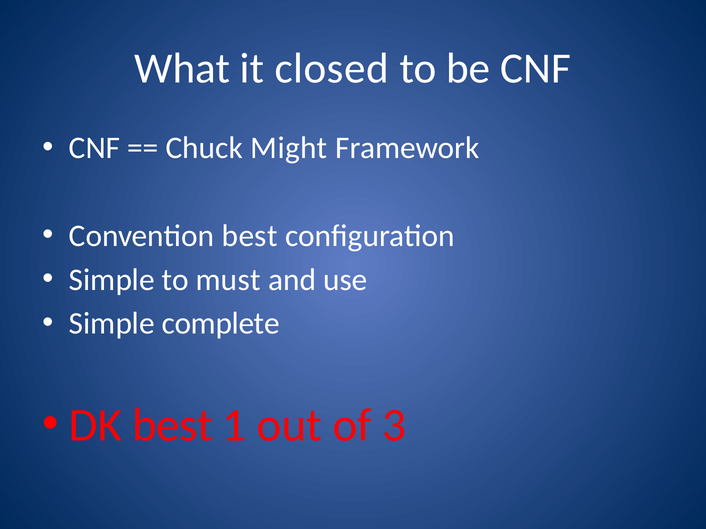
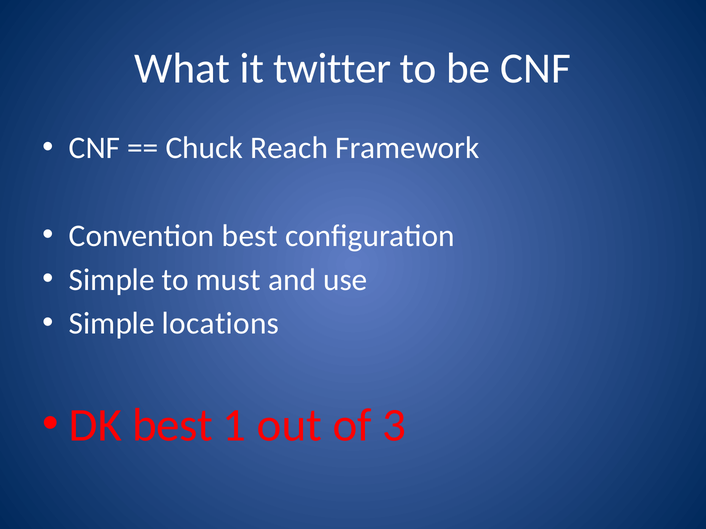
closed: closed -> twitter (332, 68)
Might: Might -> Reach (289, 148)
complete: complete -> locations (220, 324)
